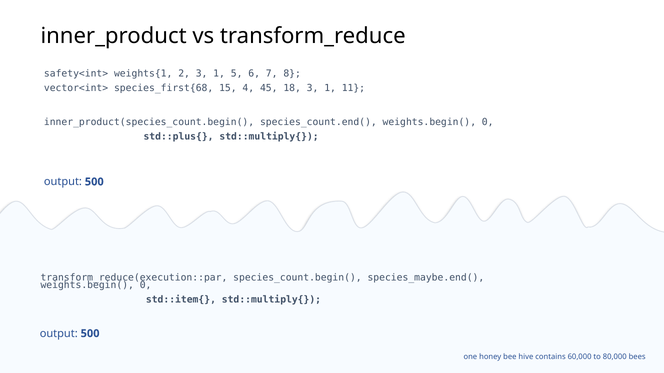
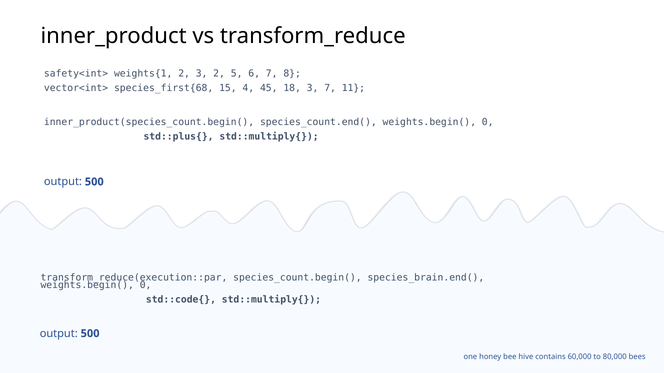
2 3 1: 1 -> 2 (219, 74)
18 3 1: 1 -> 7 (330, 88)
species_maybe.end(: species_maybe.end( -> species_brain.end( (426, 278)
std::item{: std::item{ -> std::code{ (181, 300)
